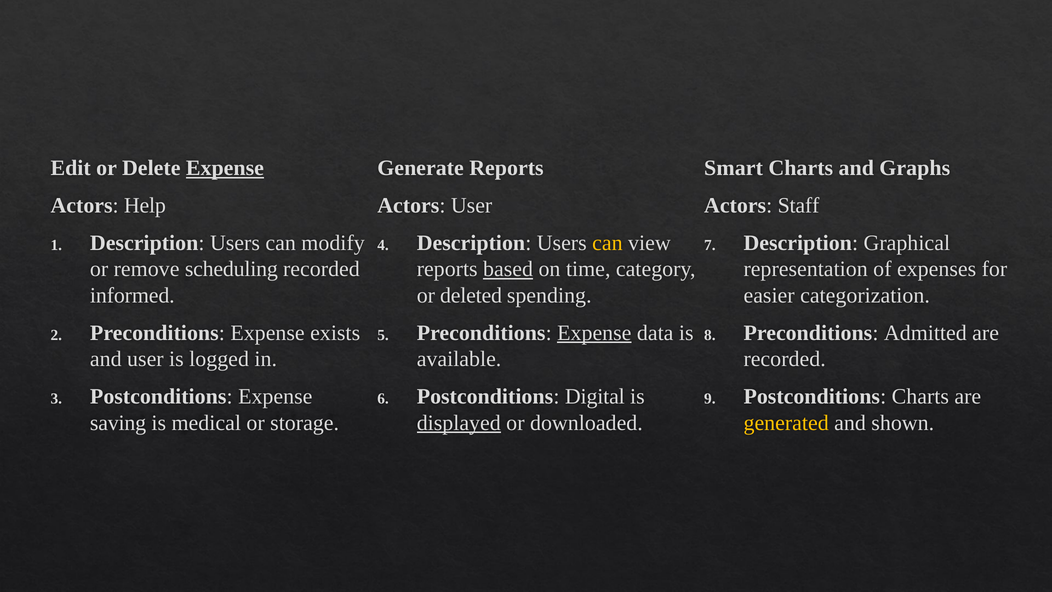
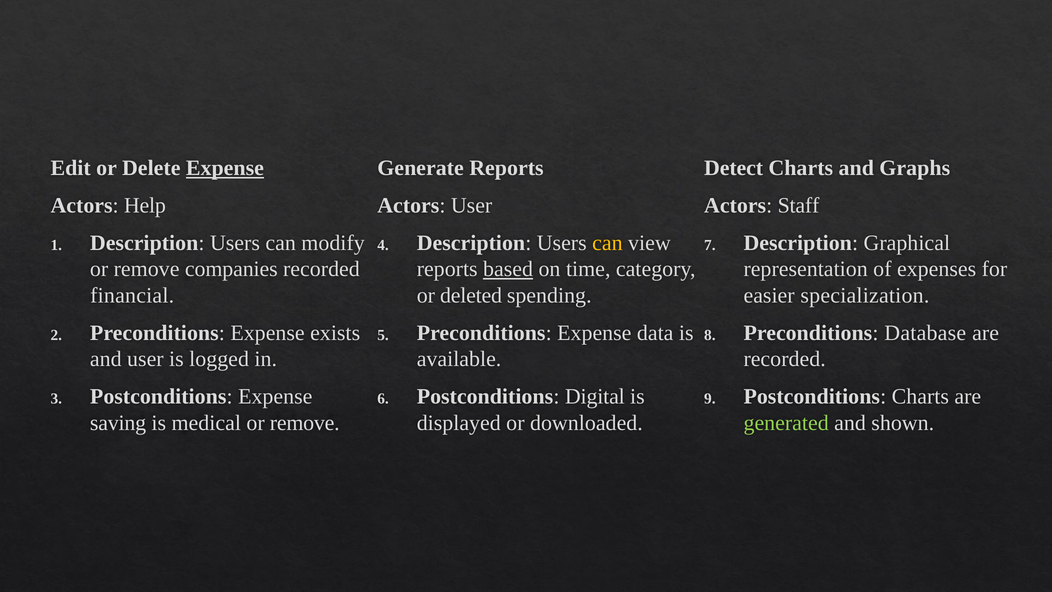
Smart: Smart -> Detect (734, 168)
scheduling: scheduling -> companies (231, 269)
informed: informed -> financial (132, 295)
categorization: categorization -> specialization (865, 295)
Expense underline: present -> none (594, 333)
Admitted: Admitted -> Database (925, 333)
storage: storage -> remove (305, 423)
displayed underline: present -> none (459, 423)
generated colour: yellow -> light green (786, 423)
